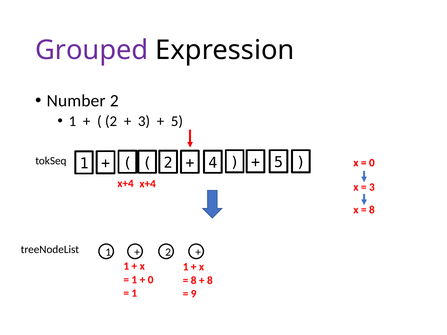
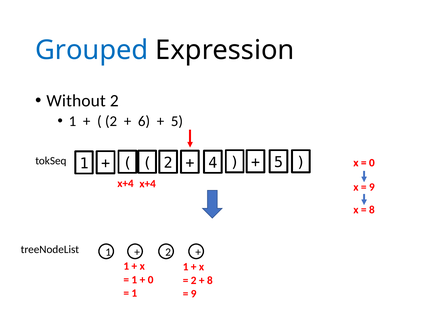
Grouped colour: purple -> blue (92, 50)
Number: Number -> Without (76, 101)
3: 3 -> 6 (144, 121)
3: 3 -> 9 (372, 187)
8: 8 -> 2 (194, 281)
